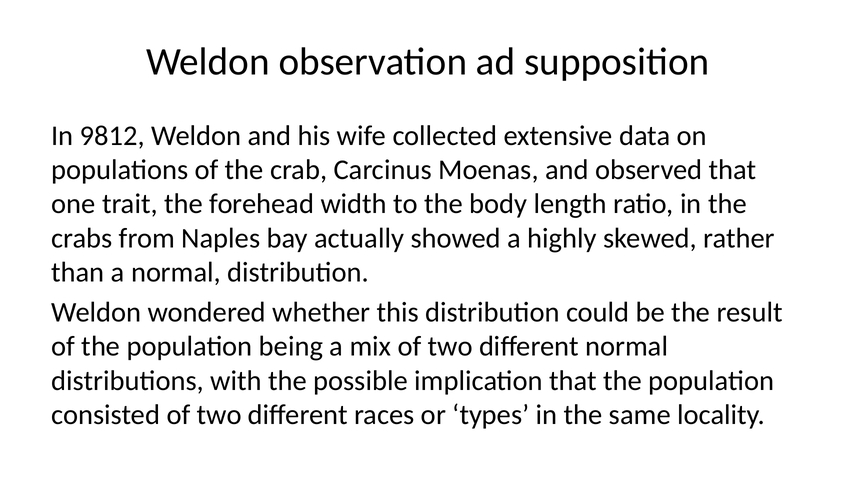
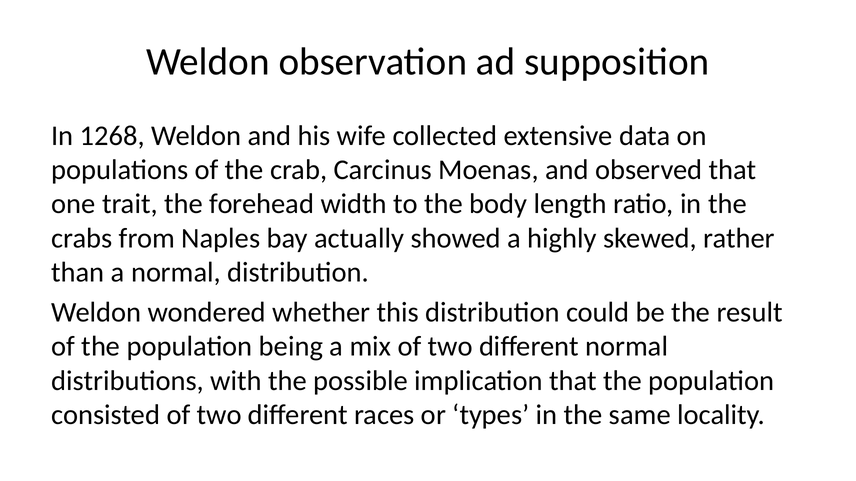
9812: 9812 -> 1268 (112, 136)
